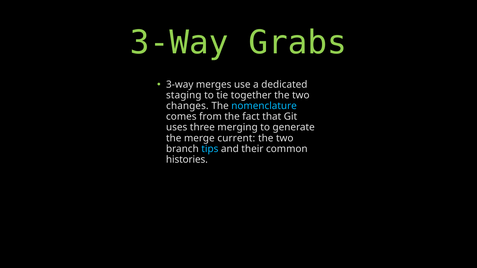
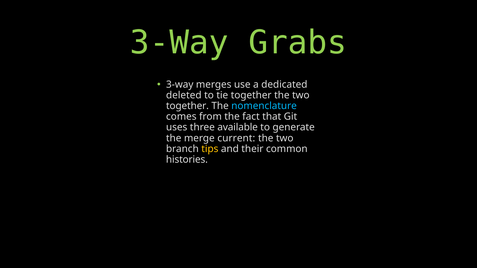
staging: staging -> deleted (184, 95)
changes: changes -> together (187, 106)
merging: merging -> available (238, 128)
tips colour: light blue -> yellow (210, 149)
